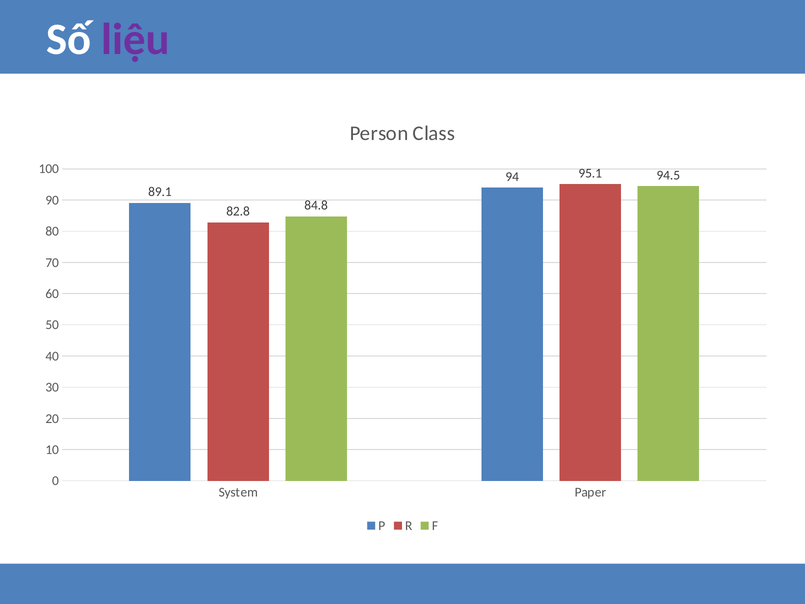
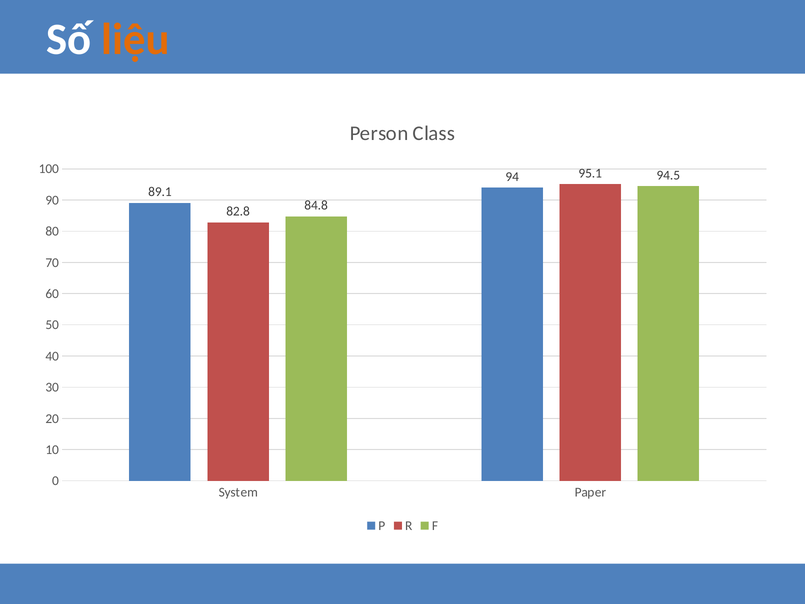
liệu colour: purple -> orange (136, 40)
